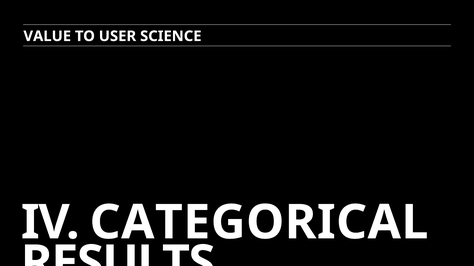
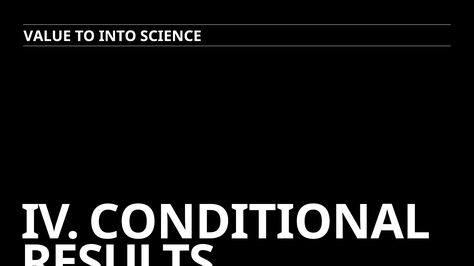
USER: USER -> INTO (118, 36)
CATEGORICAL: CATEGORICAL -> CONDITIONAL (259, 223)
